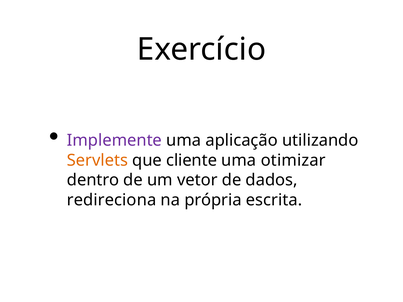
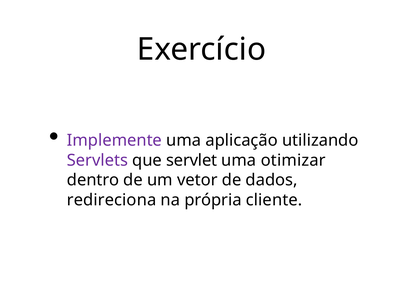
Servlets colour: orange -> purple (97, 160)
cliente: cliente -> servlet (192, 160)
escrita: escrita -> cliente (274, 200)
